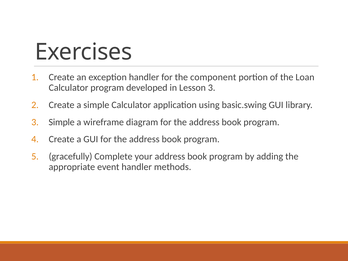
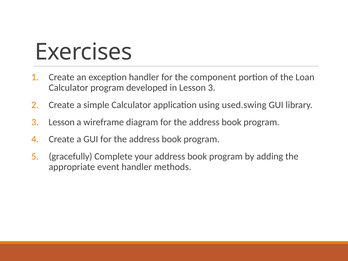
basic.swing: basic.swing -> used.swing (244, 105)
3 Simple: Simple -> Lesson (62, 122)
